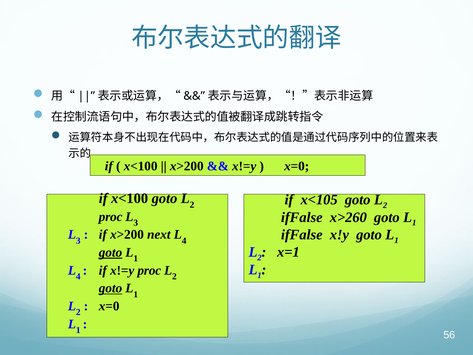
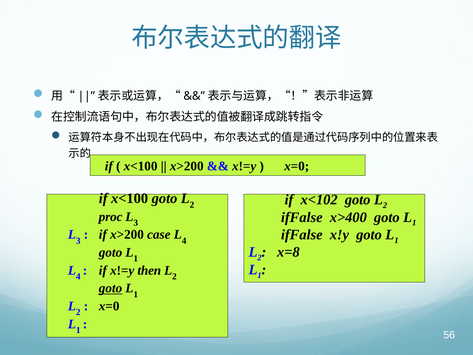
x<105: x<105 -> x<102 (319, 200)
x>260: x>260 -> x>400 (348, 217)
next: next -> case (159, 234)
x=1: x=1 -> x=8 (288, 252)
goto underline: present -> none (111, 252)
x!=y proc: proc -> then (149, 270)
